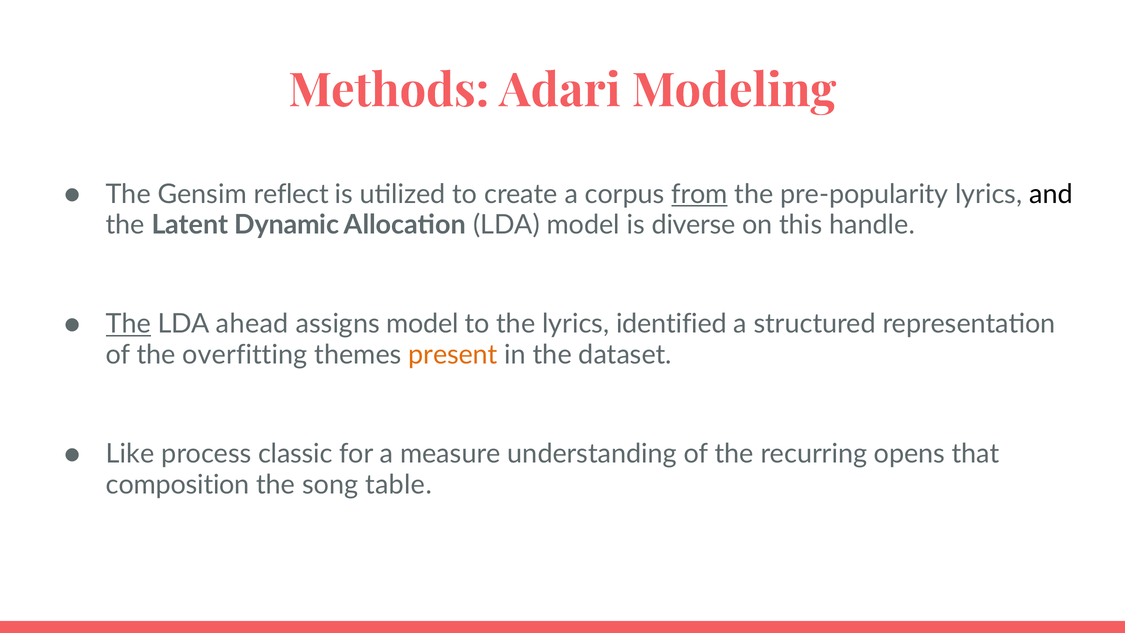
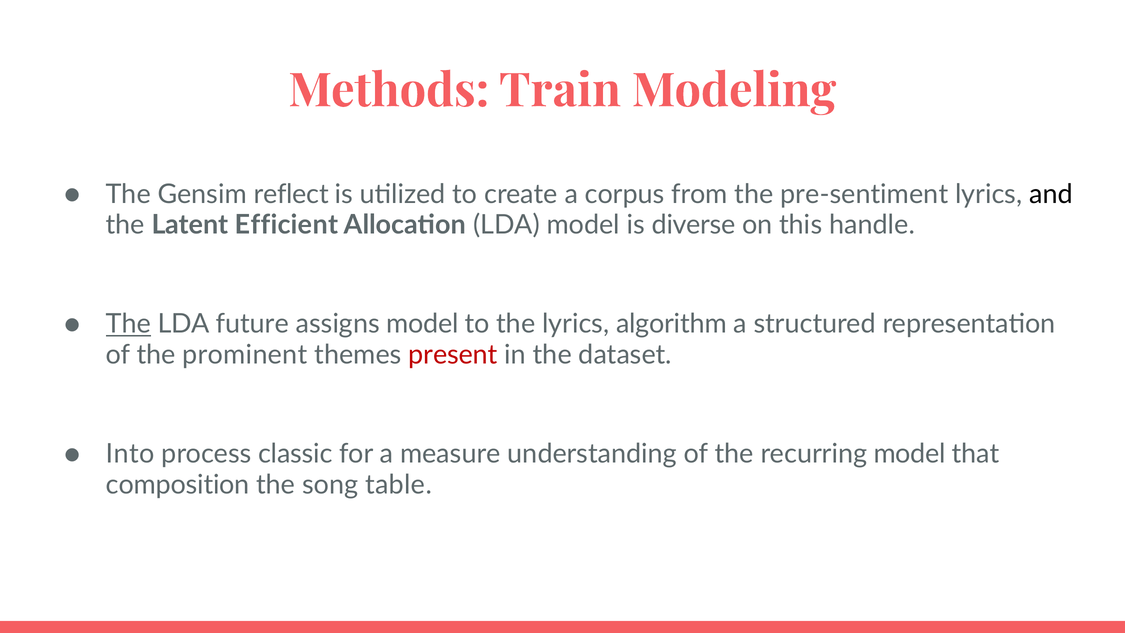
Adari: Adari -> Train (560, 91)
from underline: present -> none (699, 194)
pre-popularity: pre-popularity -> pre-sentiment (864, 194)
Dynamic: Dynamic -> Efficient (287, 225)
ahead: ahead -> future (252, 324)
identified: identified -> algorithm (671, 324)
overfitting: overfitting -> prominent (245, 355)
present colour: orange -> red (453, 355)
Like: Like -> Into (130, 454)
recurring opens: opens -> model (910, 454)
